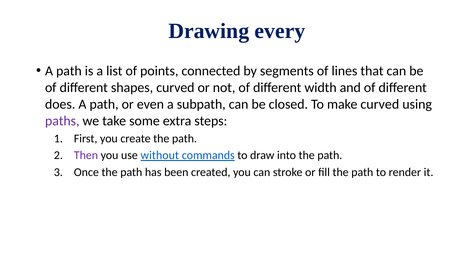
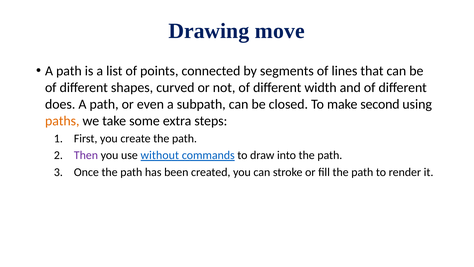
every: every -> move (280, 31)
make curved: curved -> second (380, 104)
paths colour: purple -> orange (62, 121)
